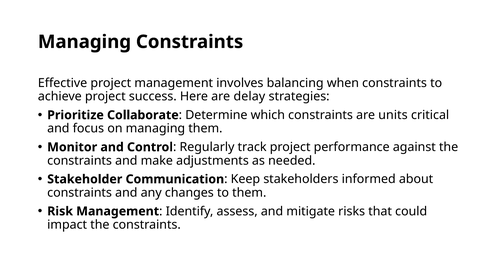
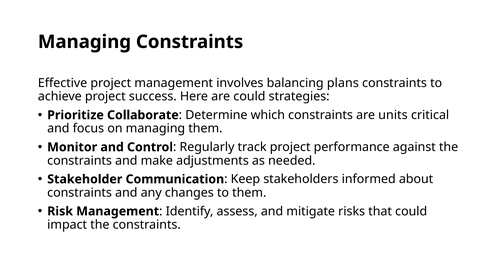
when: when -> plans (343, 83)
are delay: delay -> could (249, 96)
